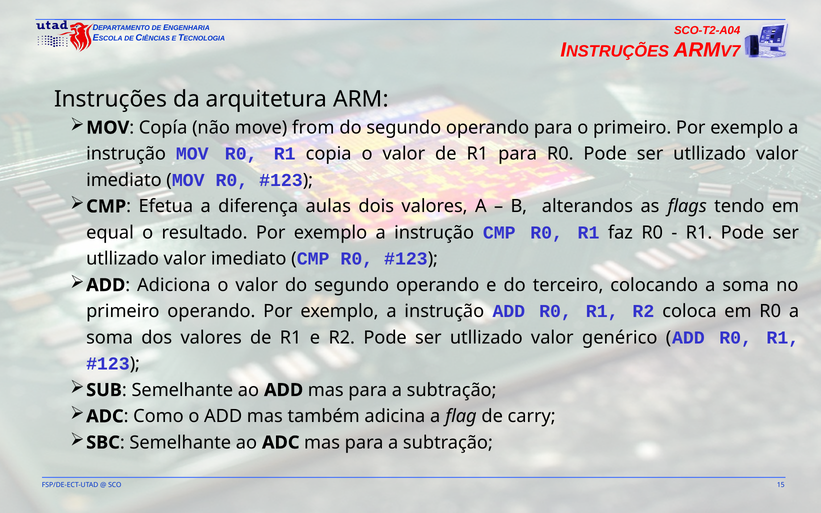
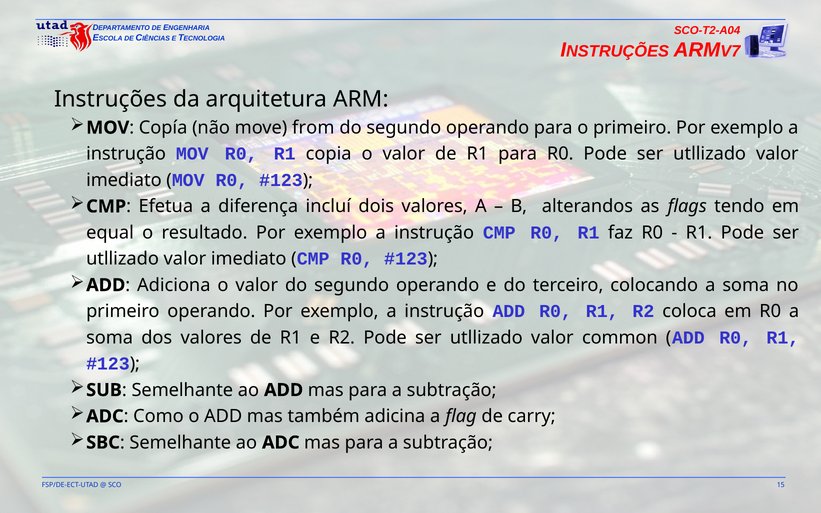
aulas: aulas -> incluí (328, 206)
genérico: genérico -> common (620, 338)
